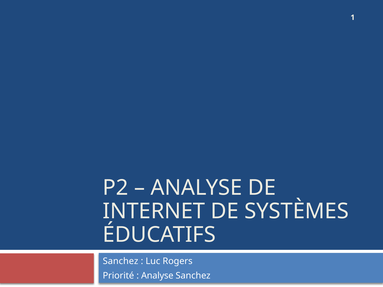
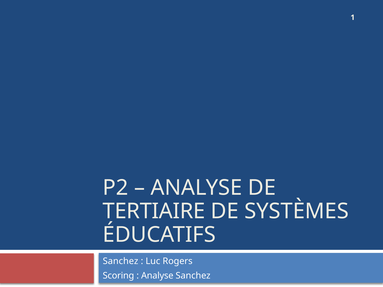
INTERNET: INTERNET -> TERTIAIRE (154, 211)
Priorité: Priorité -> Scoring (118, 276)
